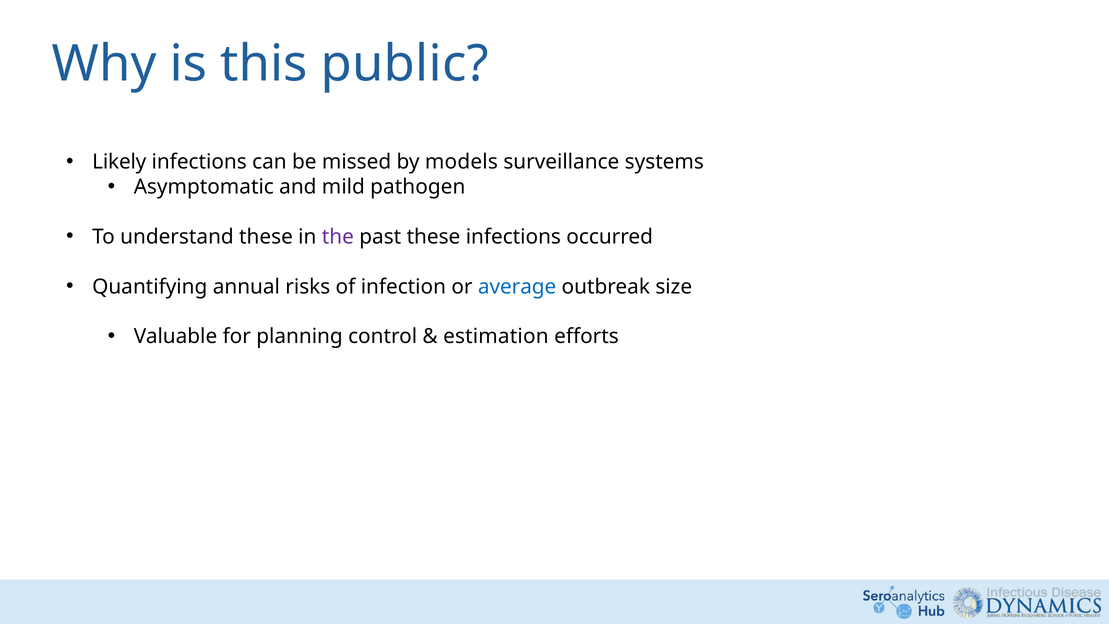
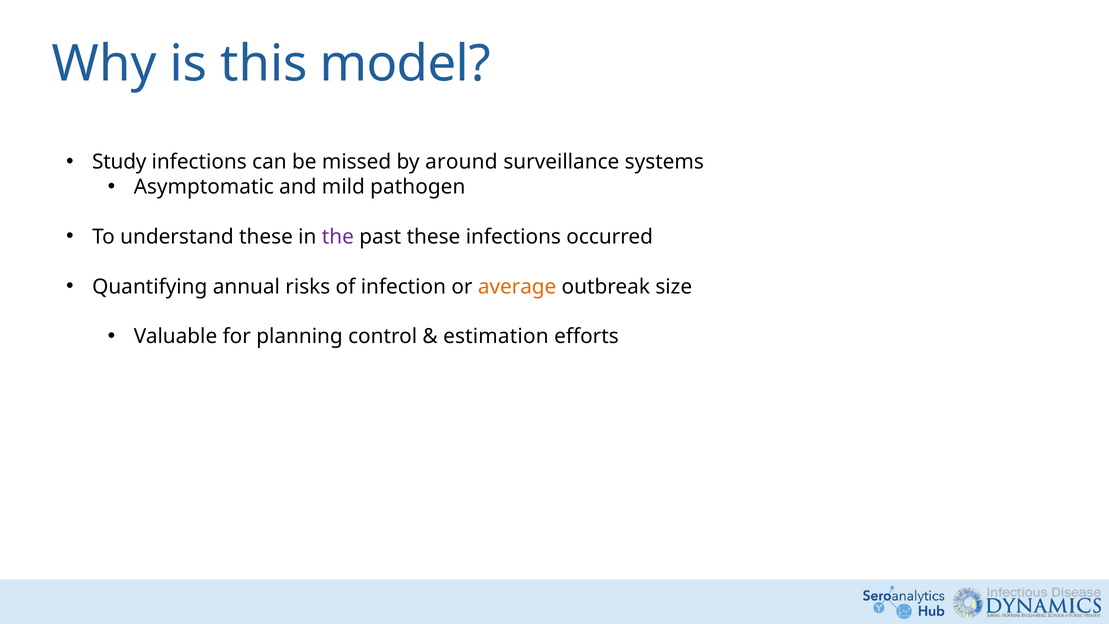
public: public -> model (405, 64)
Likely: Likely -> Study (119, 162)
models: models -> around (461, 162)
average colour: blue -> orange (517, 287)
